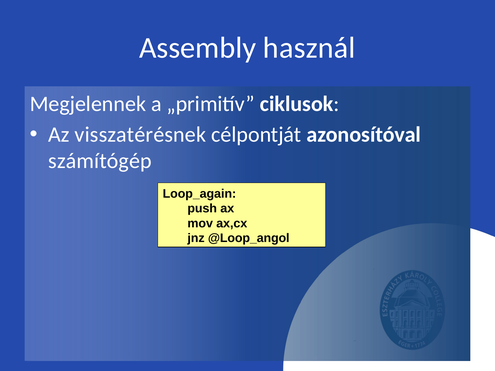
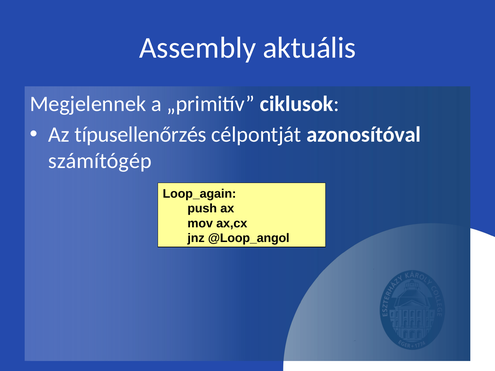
használ: használ -> aktuális (309, 48)
visszatérésnek: visszatérésnek -> típusellenőrzés (141, 135)
